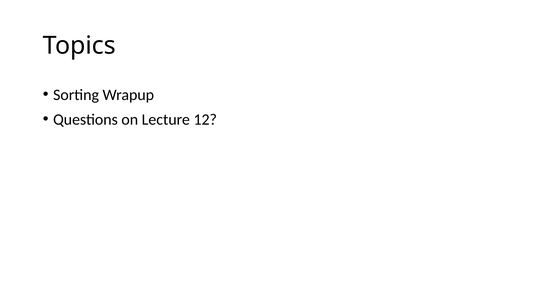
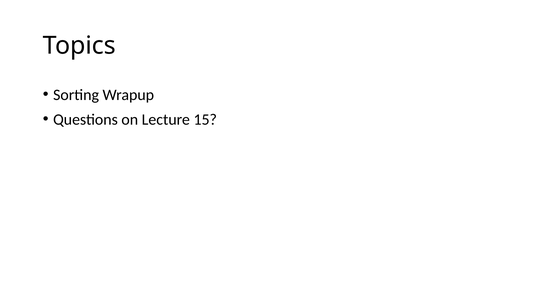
12: 12 -> 15 (205, 120)
